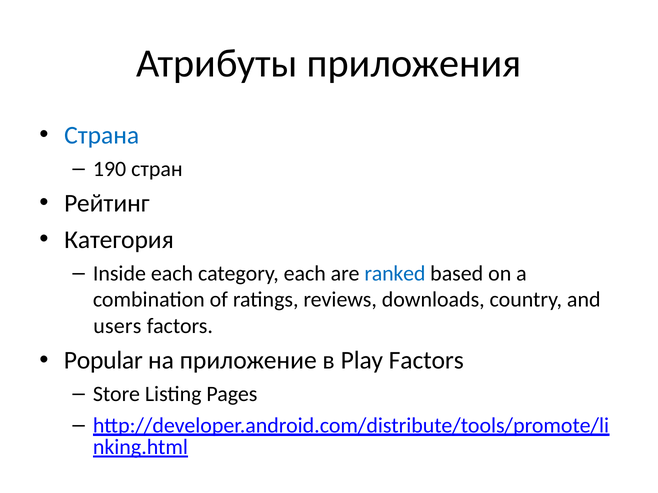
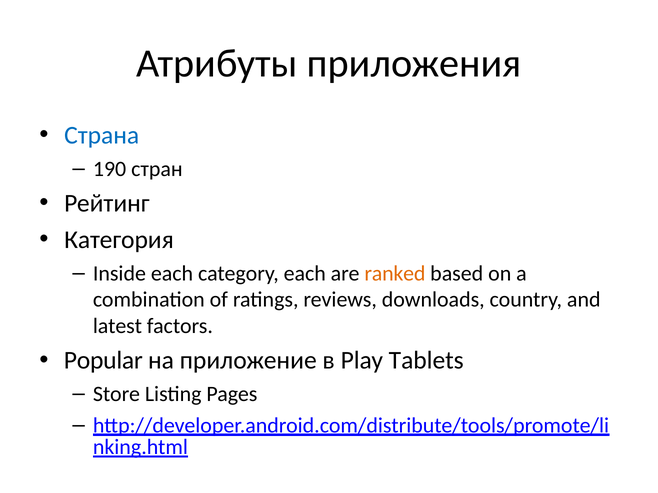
ranked colour: blue -> orange (395, 274)
users: users -> latest (117, 326)
Play Factors: Factors -> Tablets (426, 361)
